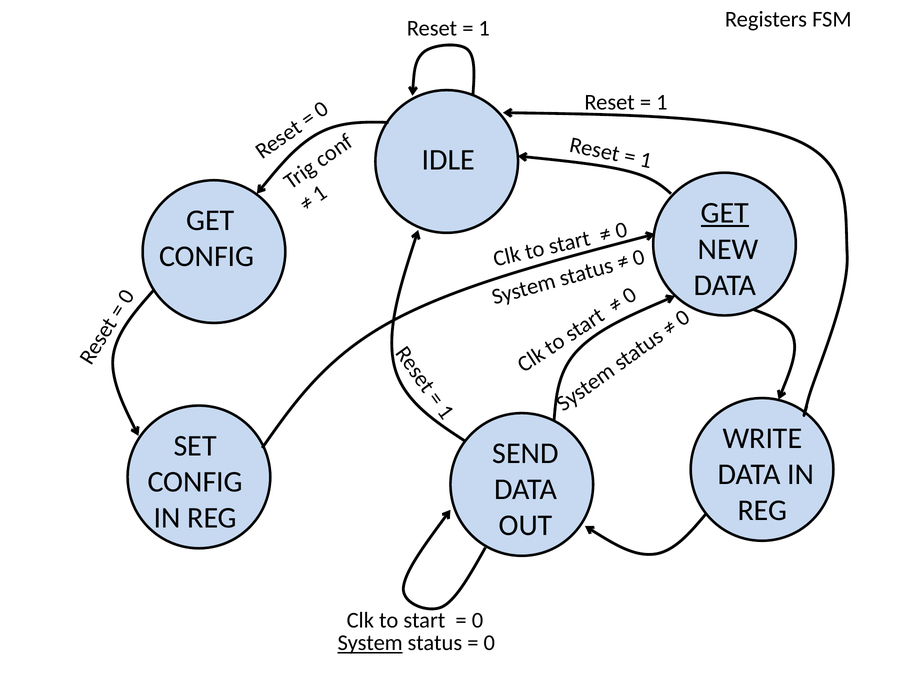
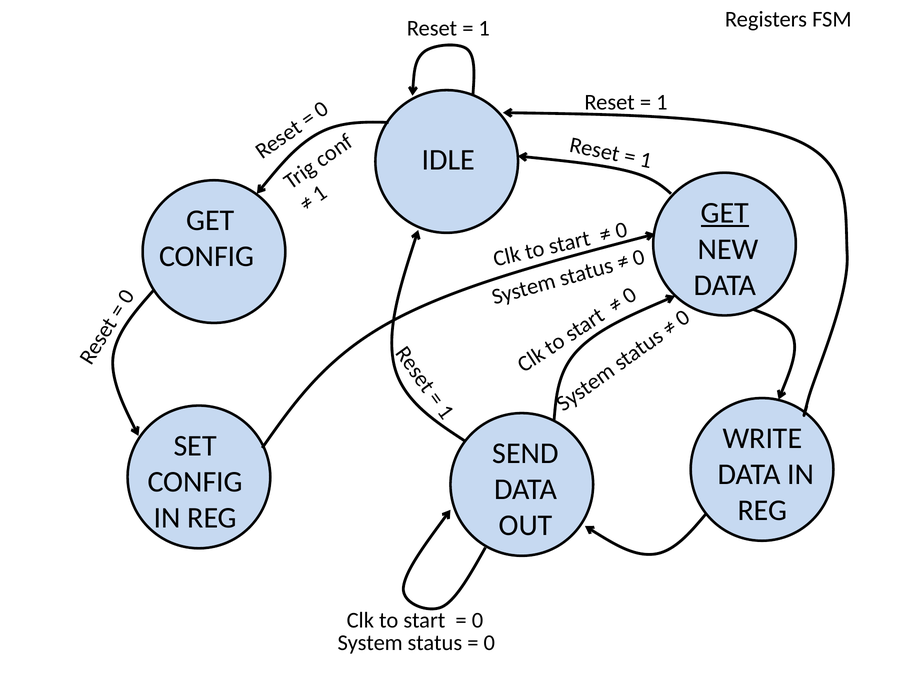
System underline: present -> none (370, 643)
